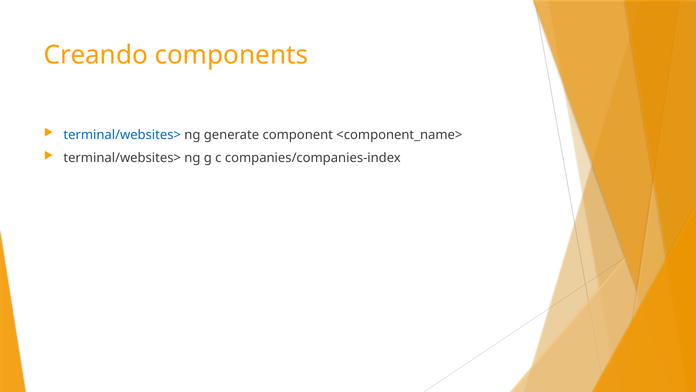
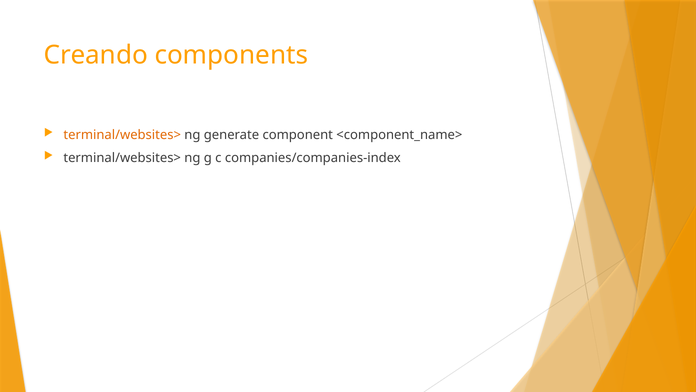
terminal/websites> colour: blue -> orange (122, 135)
